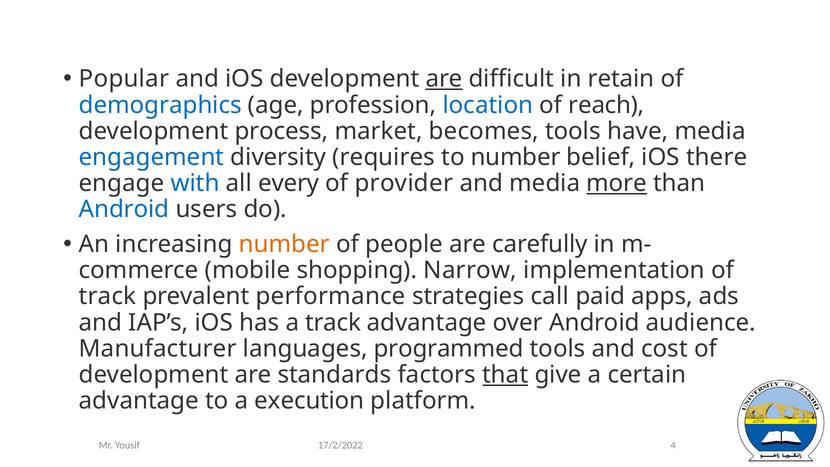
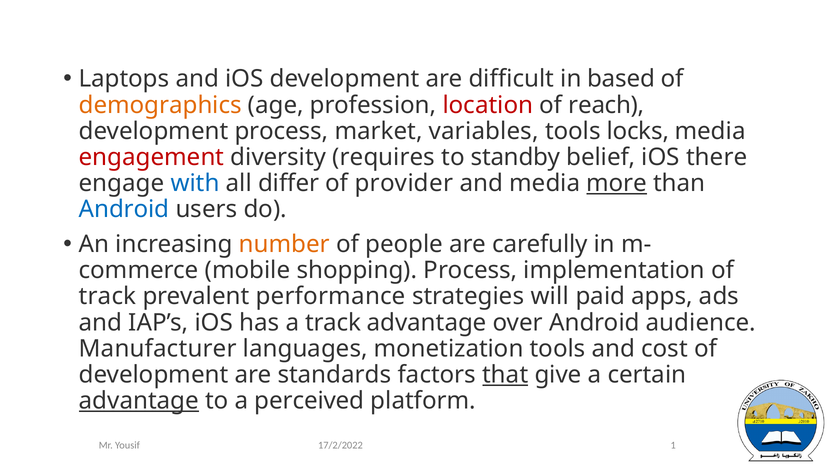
Popular: Popular -> Laptops (124, 79)
are underline: present -> none (444, 79)
retain: retain -> based (621, 79)
demographics colour: blue -> orange (160, 105)
location colour: blue -> red (488, 105)
becomes: becomes -> variables (484, 131)
have: have -> locks (638, 131)
engagement colour: blue -> red (152, 157)
to number: number -> standby (516, 157)
every: every -> differ (289, 183)
shopping Narrow: Narrow -> Process (470, 270)
call: call -> will (550, 296)
programmed: programmed -> monetization (449, 349)
advantage underline: none -> present (139, 401)
execution: execution -> perceived (309, 401)
4: 4 -> 1 (673, 445)
